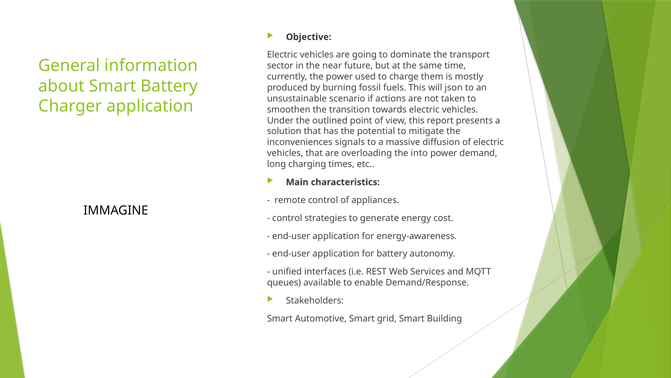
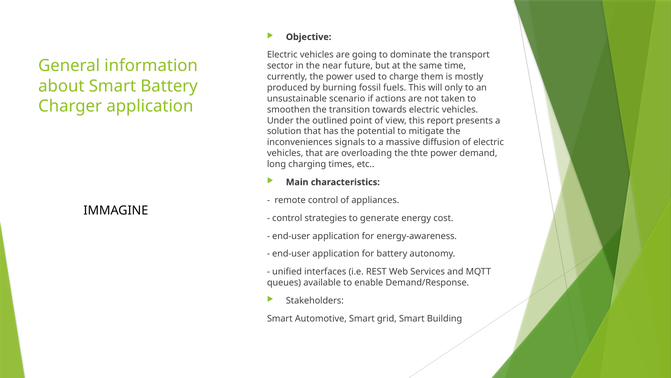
json: json -> only (454, 88)
into: into -> thte (419, 153)
